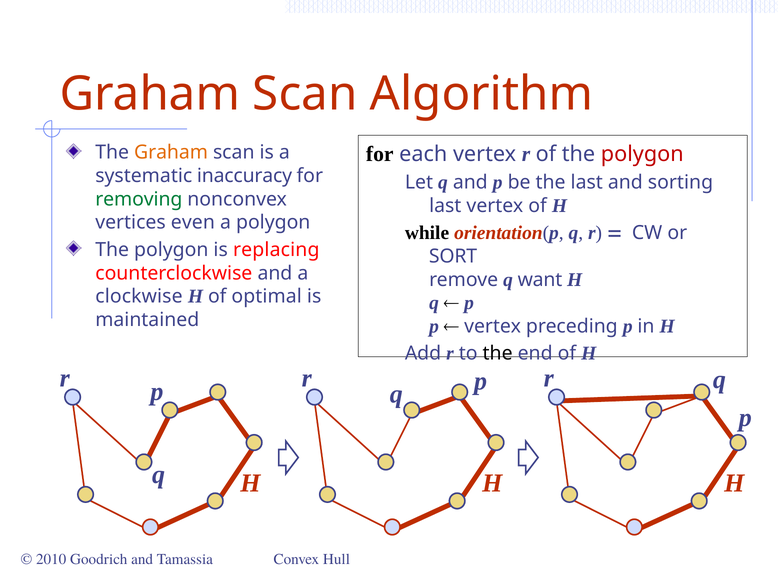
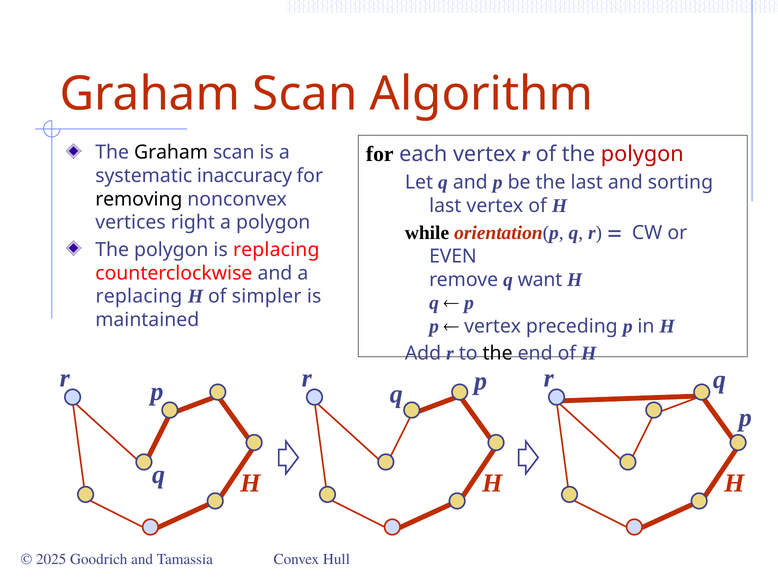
Graham colour: orange -> black (171, 152)
removing colour: green -> black (139, 199)
even: even -> right (193, 222)
SORT: SORT -> EVEN (453, 256)
clockwise: clockwise -> replacing (139, 296)
optimal: optimal -> simpler (267, 296)
2010: 2010 -> 2025 (51, 559)
